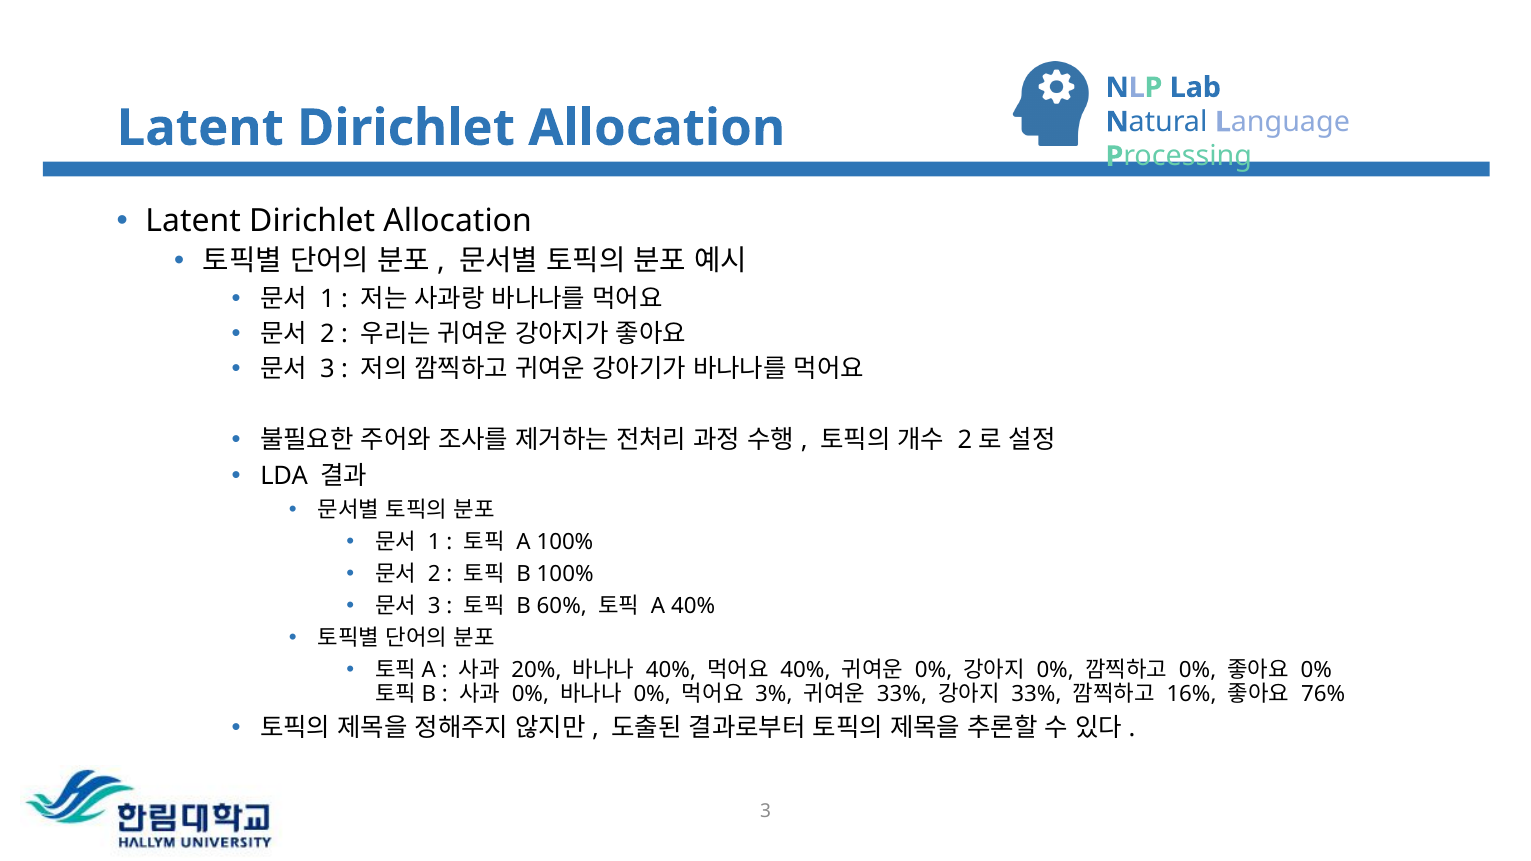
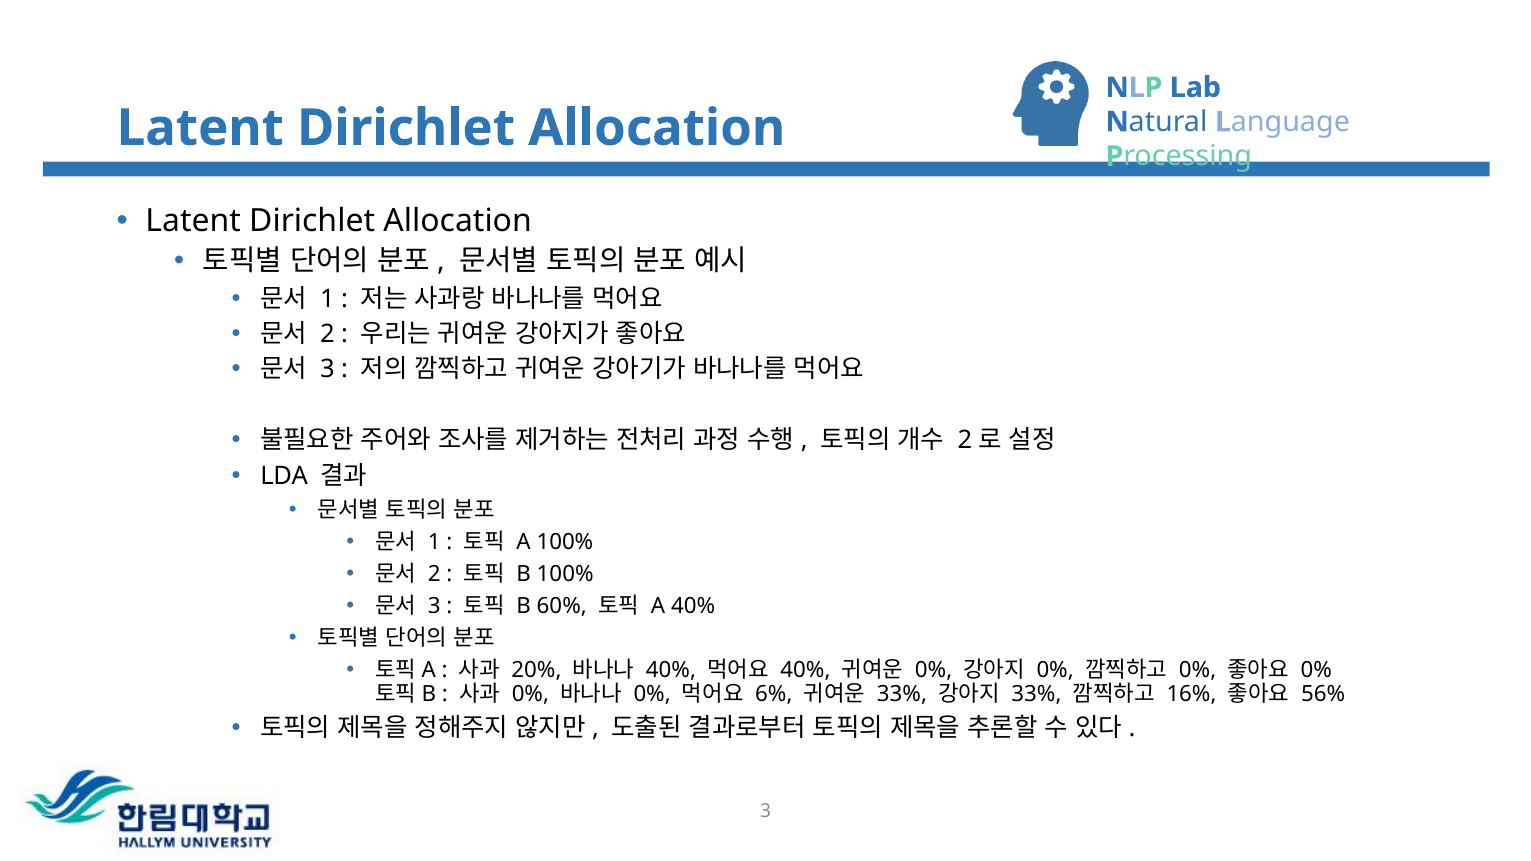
3%: 3% -> 6% (774, 695)
76%: 76% -> 56% (1323, 695)
